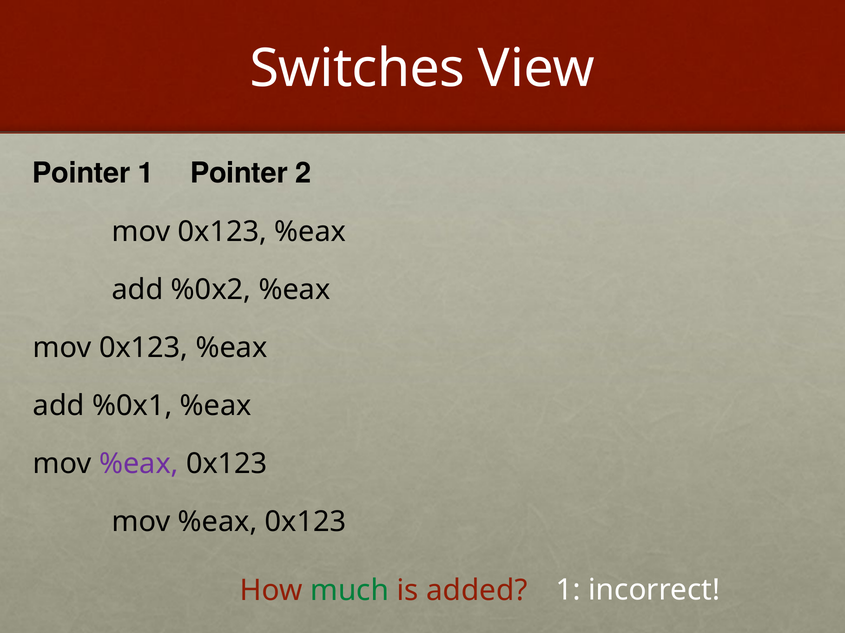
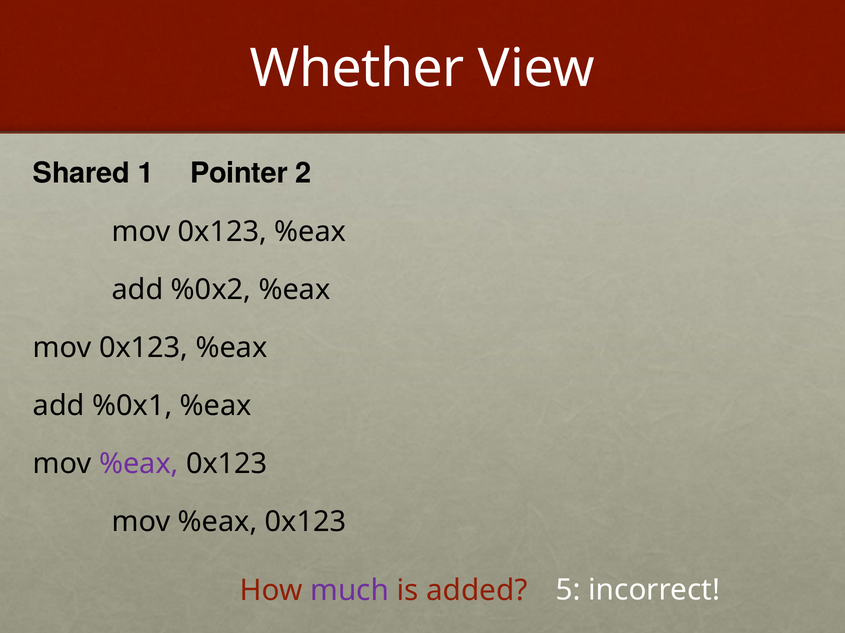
Switches: Switches -> Whether (357, 69)
Pointer: Pointer -> Shared (81, 174)
much colour: green -> purple (350, 591)
added 1: 1 -> 5 (568, 591)
